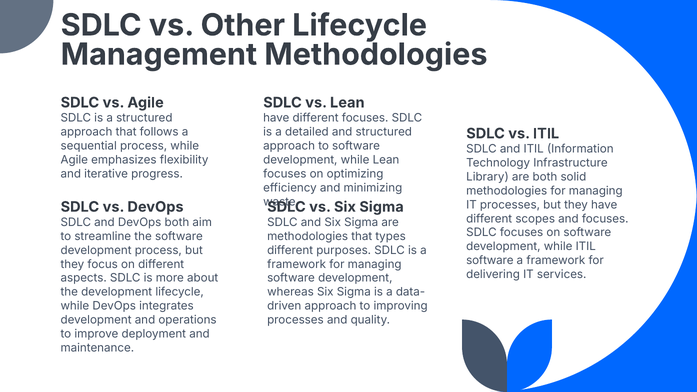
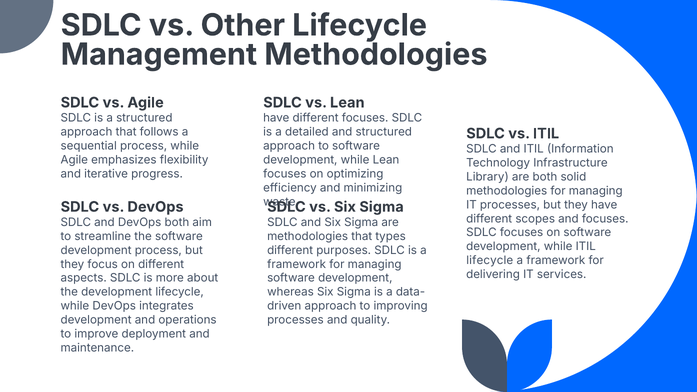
software: software -> lifecycle (490, 261)
